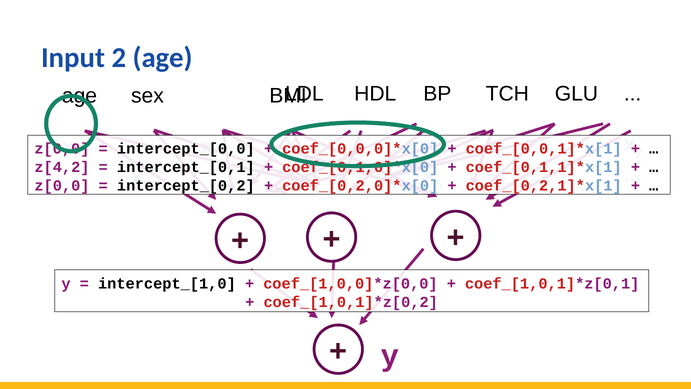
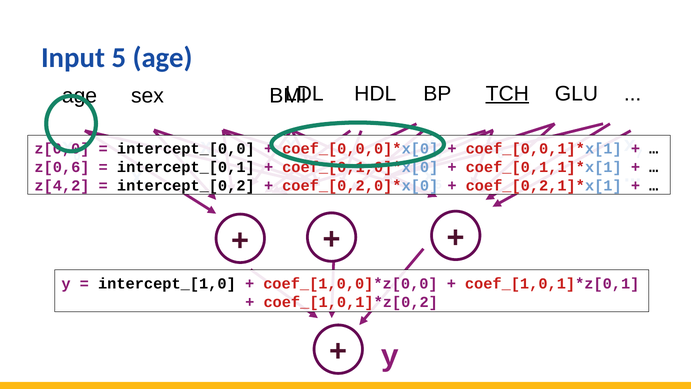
Input 2: 2 -> 5 (119, 58)
TCH underline: none -> present (507, 94)
z[4,2: z[4,2 -> z[0,6 (62, 167)
z[0,0: z[0,0 -> z[4,2 (62, 185)
